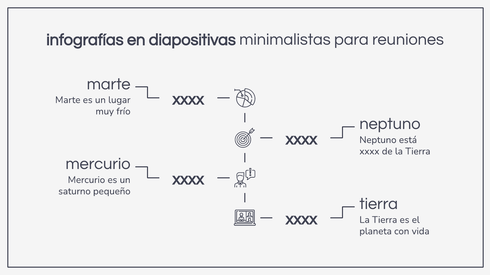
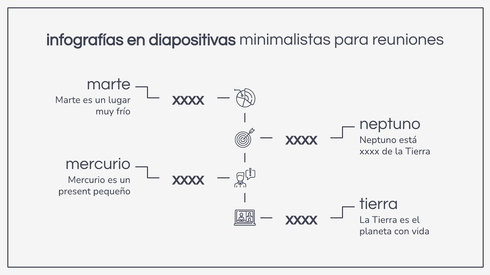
saturno: saturno -> present (75, 192)
